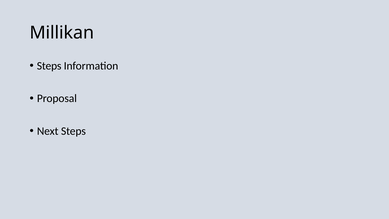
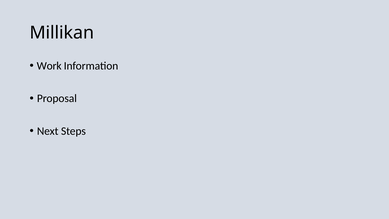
Steps: Steps -> Work (49, 66)
